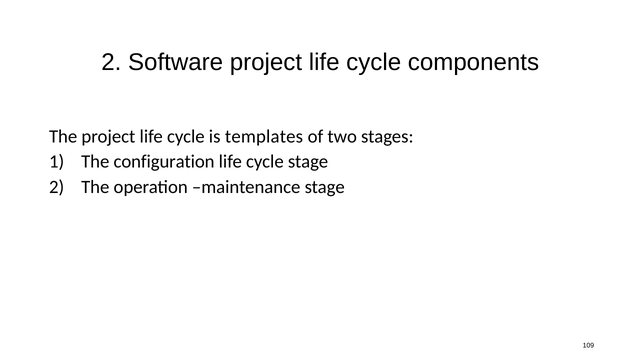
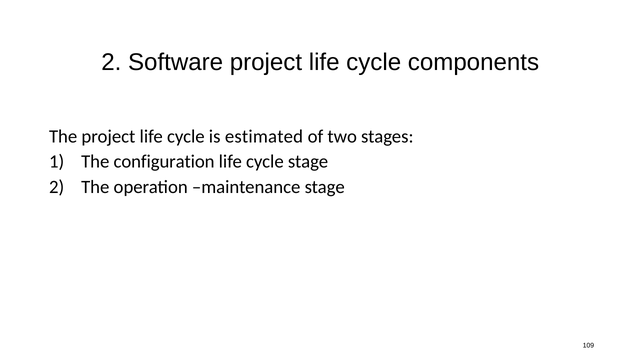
templates: templates -> estimated (264, 136)
